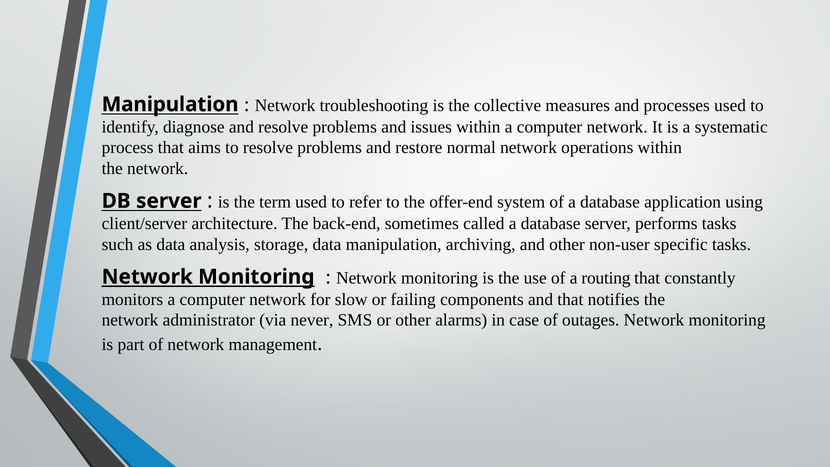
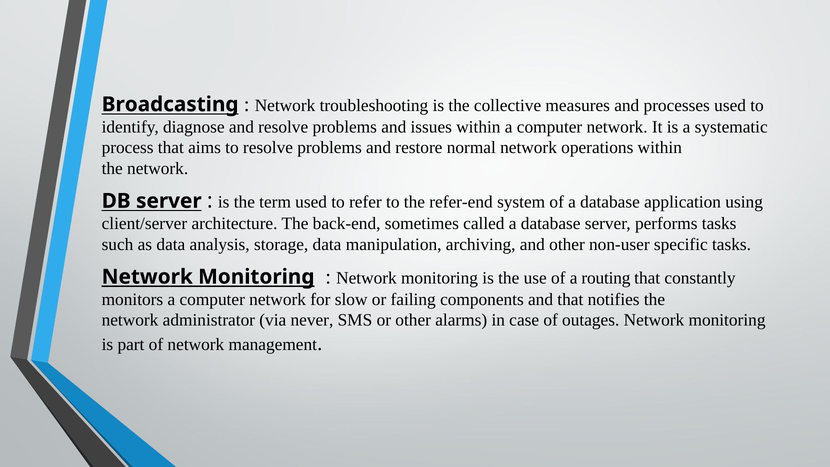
Manipulation: Manipulation -> Broadcasting (170, 104)
offer-end: offer-end -> refer-end (461, 202)
